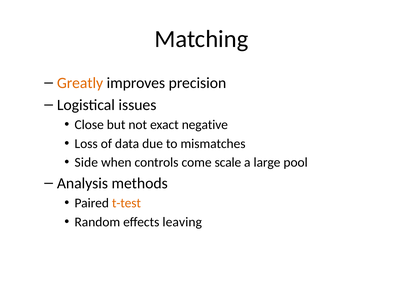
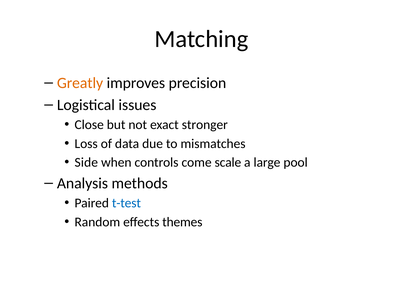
negative: negative -> stronger (205, 125)
t-test colour: orange -> blue (126, 203)
leaving: leaving -> themes (182, 222)
